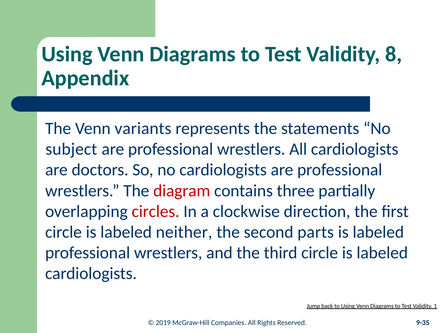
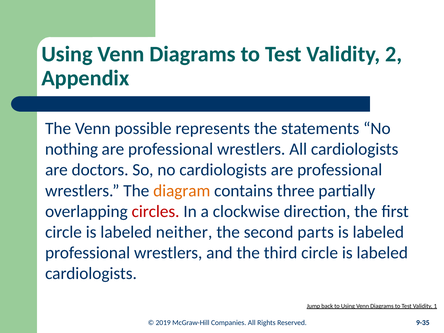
8: 8 -> 2 (394, 54)
variants: variants -> possible (143, 128)
subject: subject -> nothing (71, 149)
diagram colour: red -> orange (182, 191)
